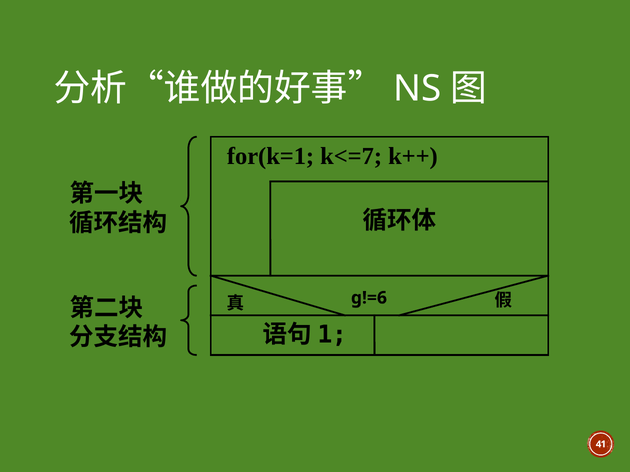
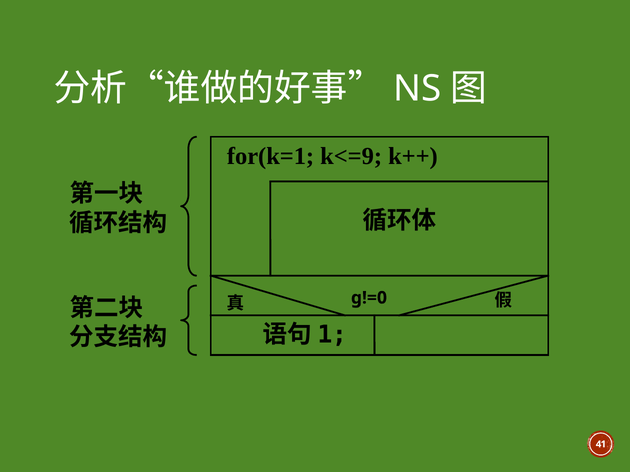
k<=7: k<=7 -> k<=9 (351, 157)
g!=6: g!=6 -> g!=0 (369, 298)
